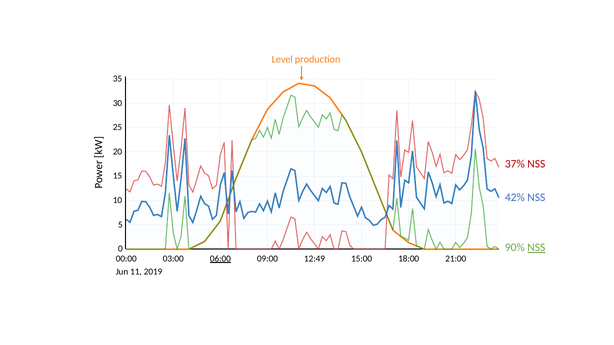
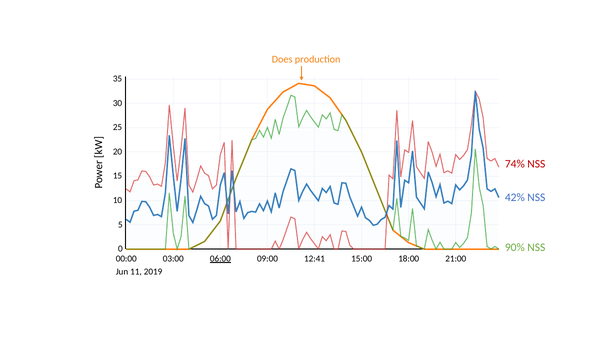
Level: Level -> Does (282, 60)
37%: 37% -> 74% (515, 164)
NSS underline: present -> none (536, 248)
12:49: 12:49 -> 12:41 (315, 259)
